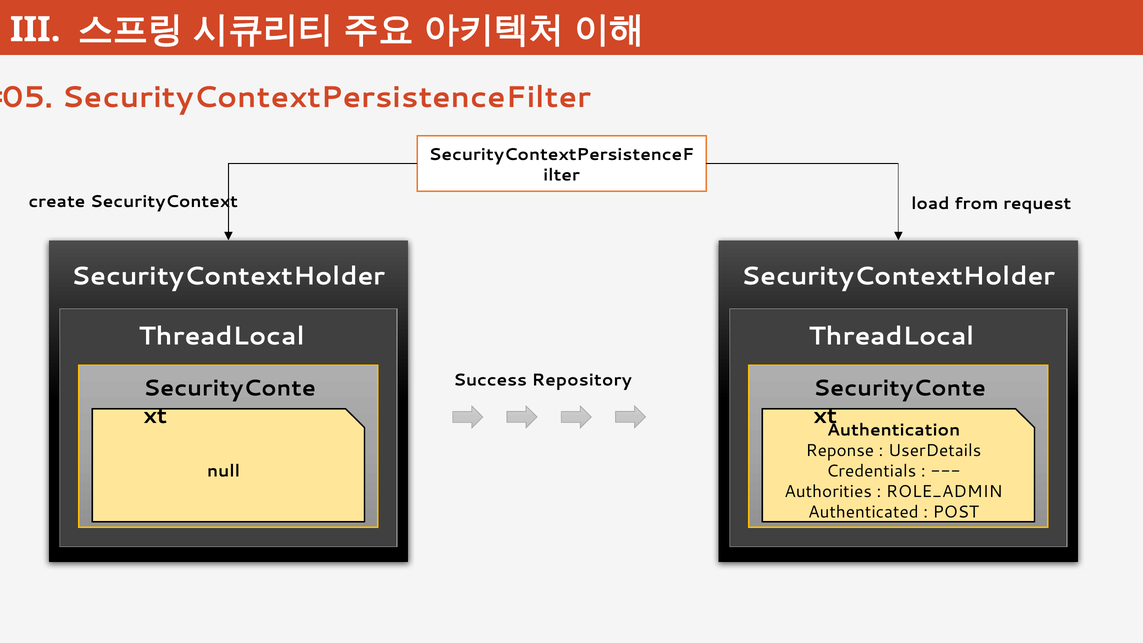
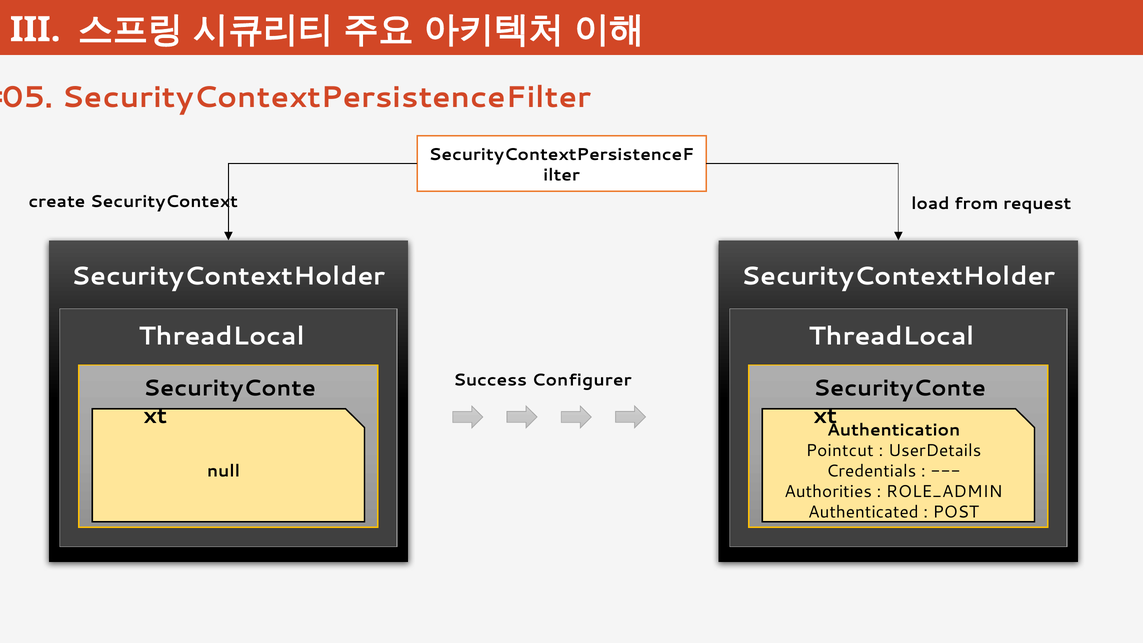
Repository: Repository -> Configurer (582, 380)
Reponse: Reponse -> Pointcut (840, 451)
